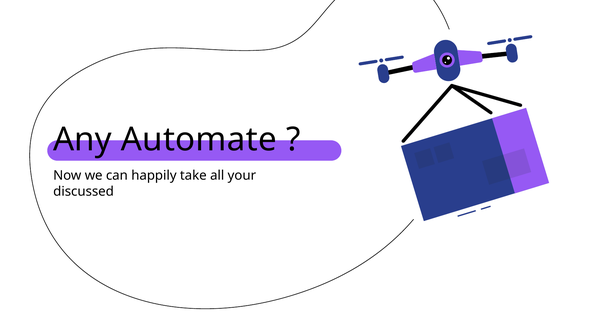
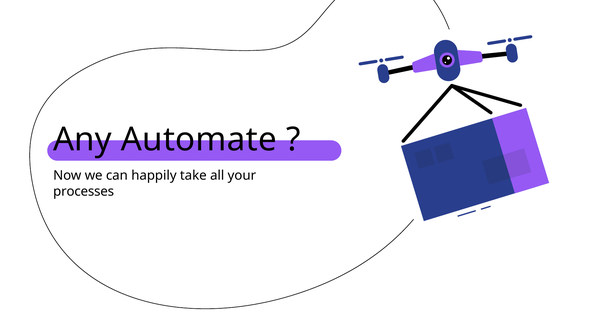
discussed: discussed -> processes (84, 191)
